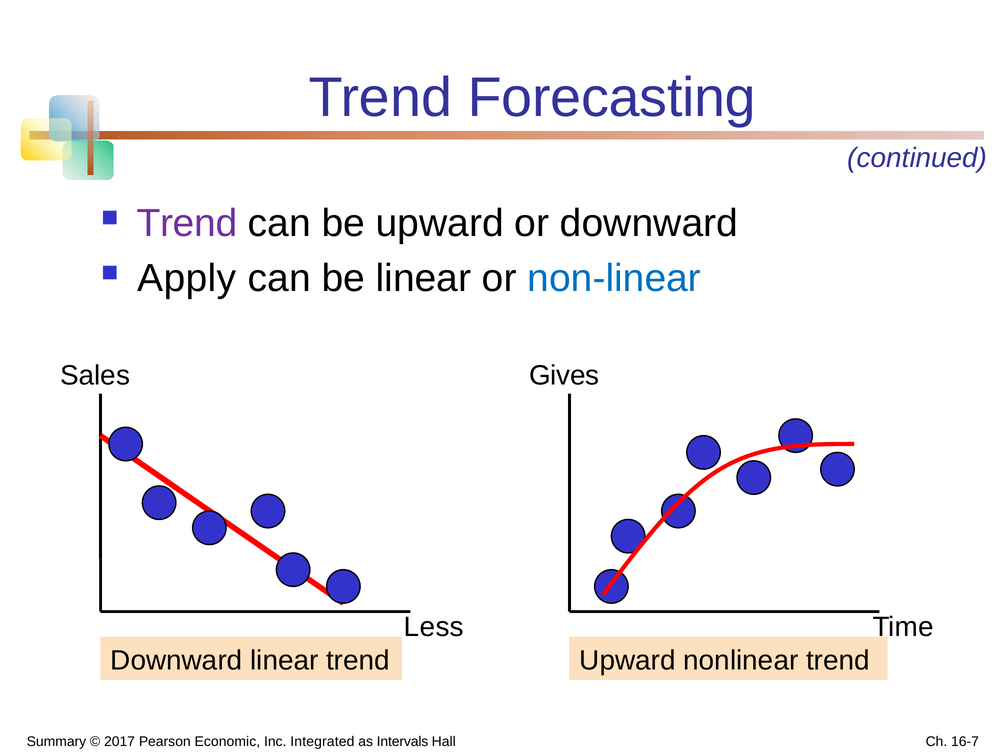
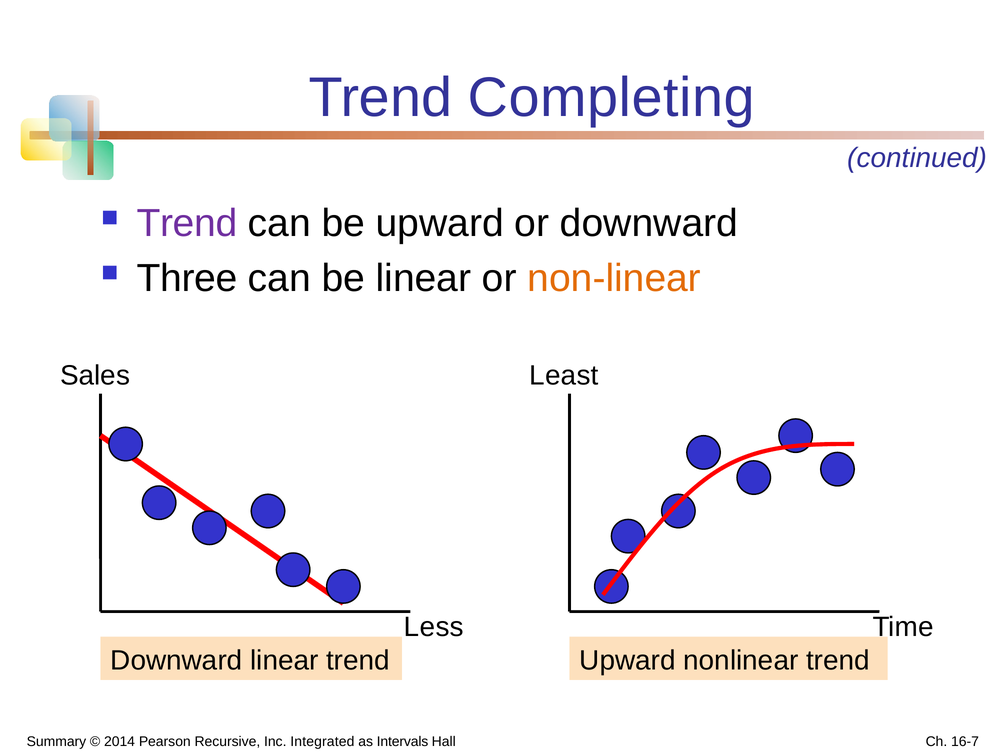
Forecasting: Forecasting -> Completing (611, 98)
Apply: Apply -> Three (187, 278)
non-linear colour: blue -> orange (614, 278)
Gives: Gives -> Least (564, 375)
2017: 2017 -> 2014 (120, 742)
Economic: Economic -> Recursive (227, 742)
